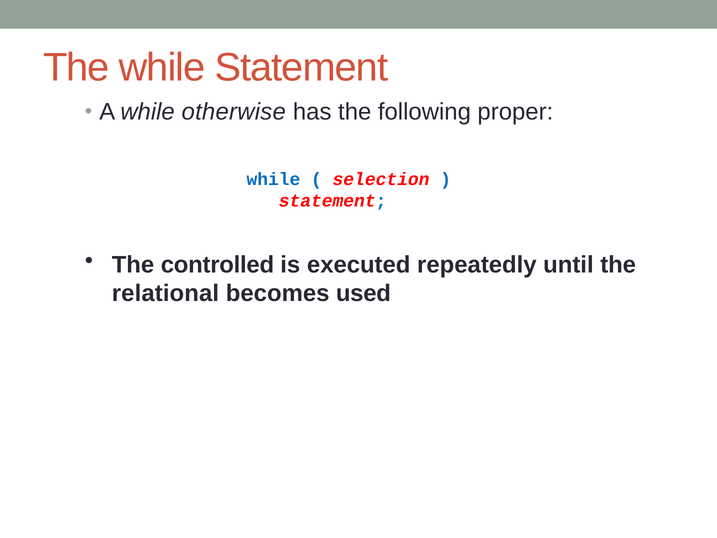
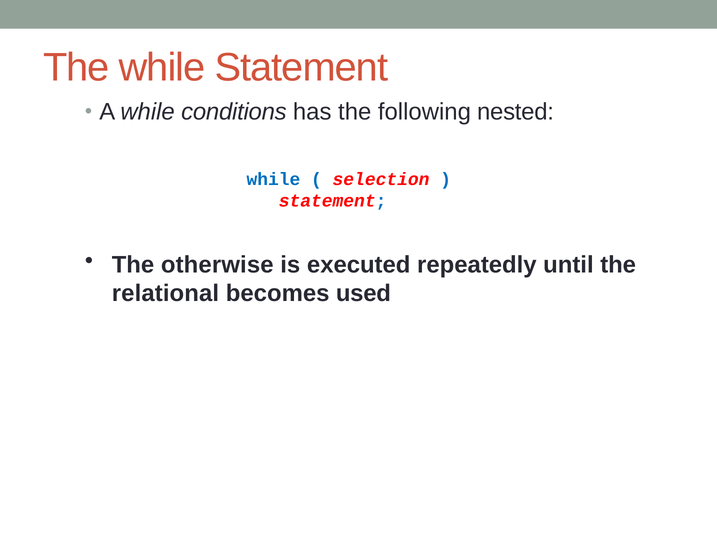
otherwise: otherwise -> conditions (234, 112)
proper: proper -> nested (515, 112)
controlled: controlled -> otherwise (217, 265)
